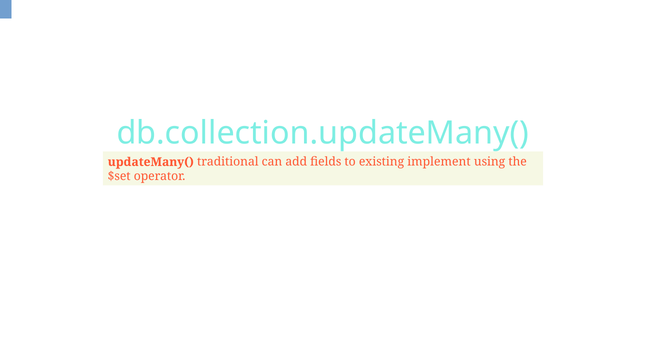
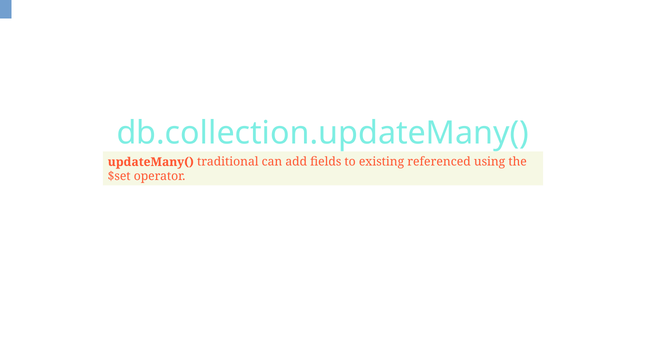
implement: implement -> referenced (439, 162)
